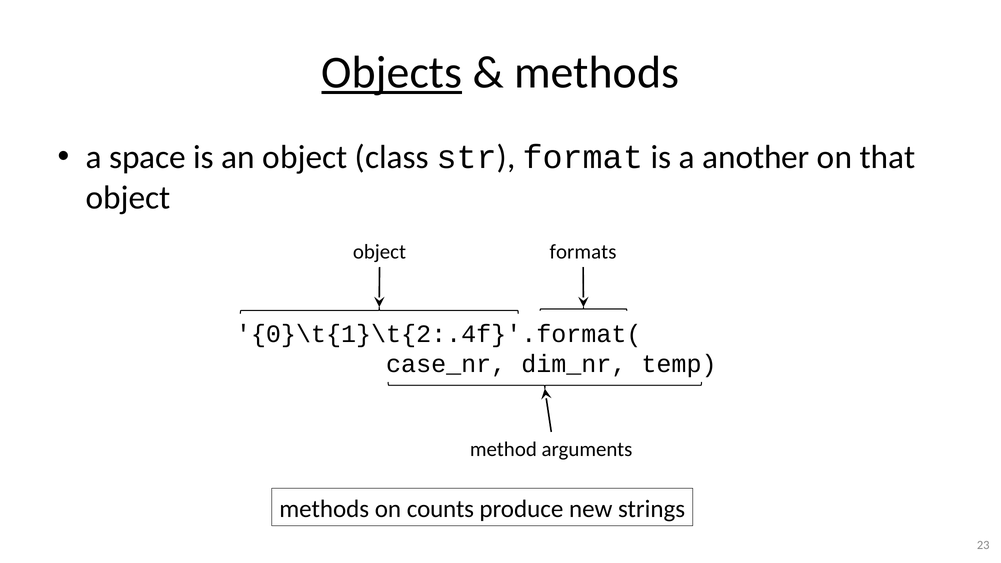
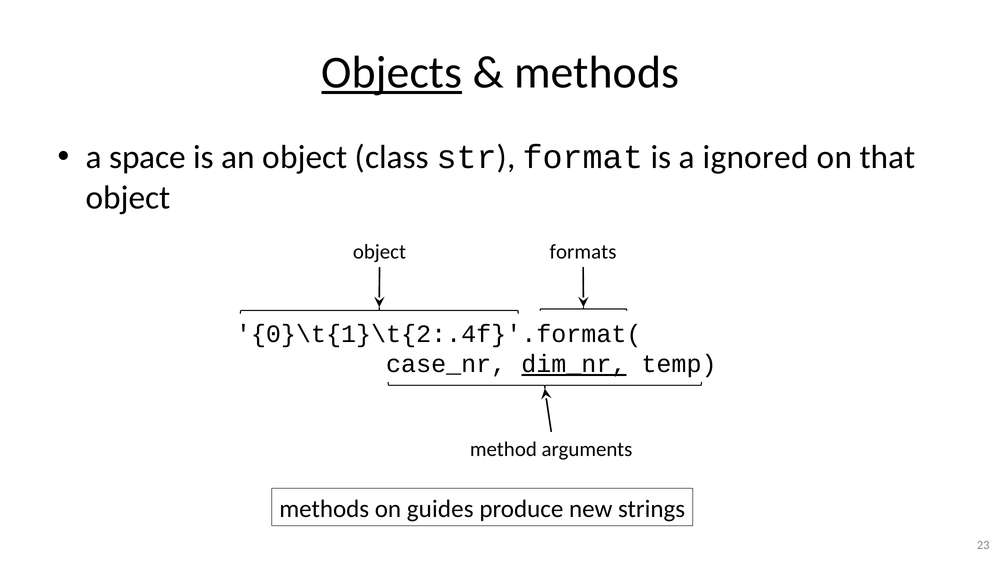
another: another -> ignored (756, 157)
dim_nr underline: none -> present (574, 364)
counts: counts -> guides (440, 509)
